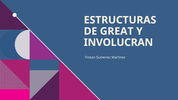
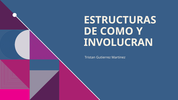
GREAT: GREAT -> COMO (117, 31)
